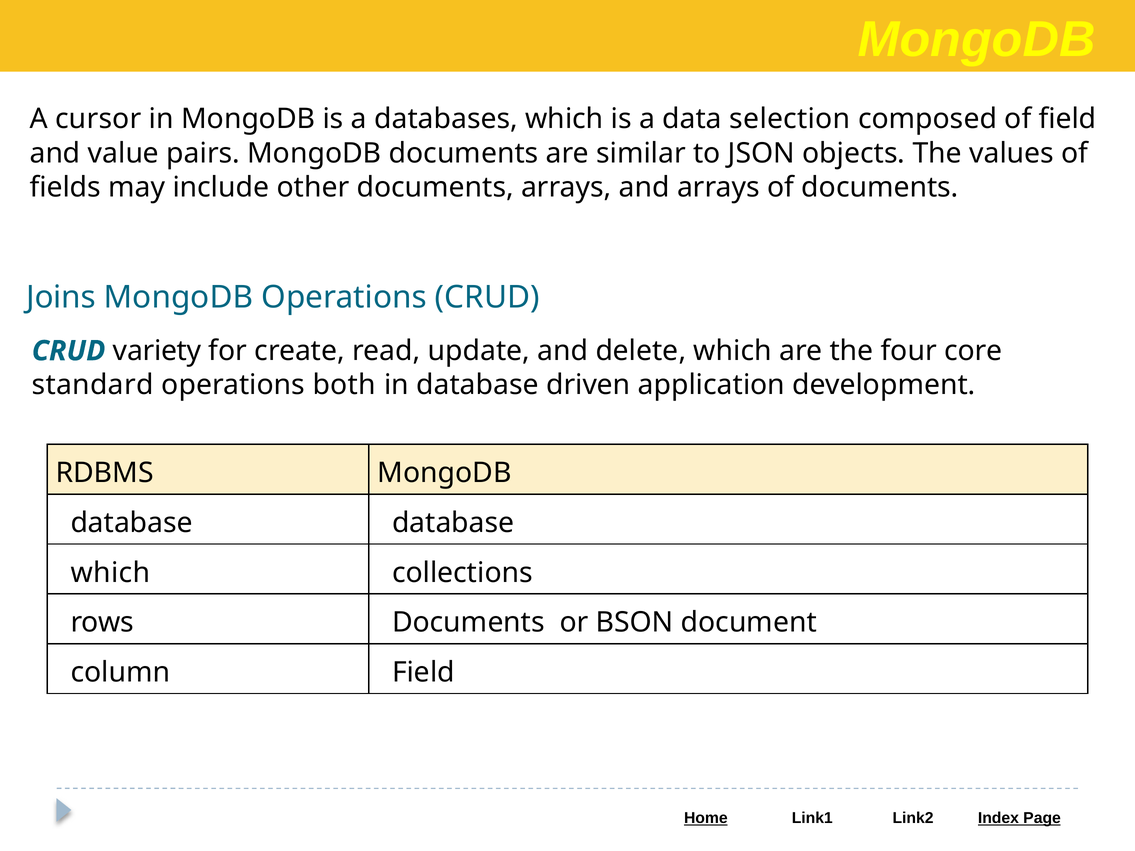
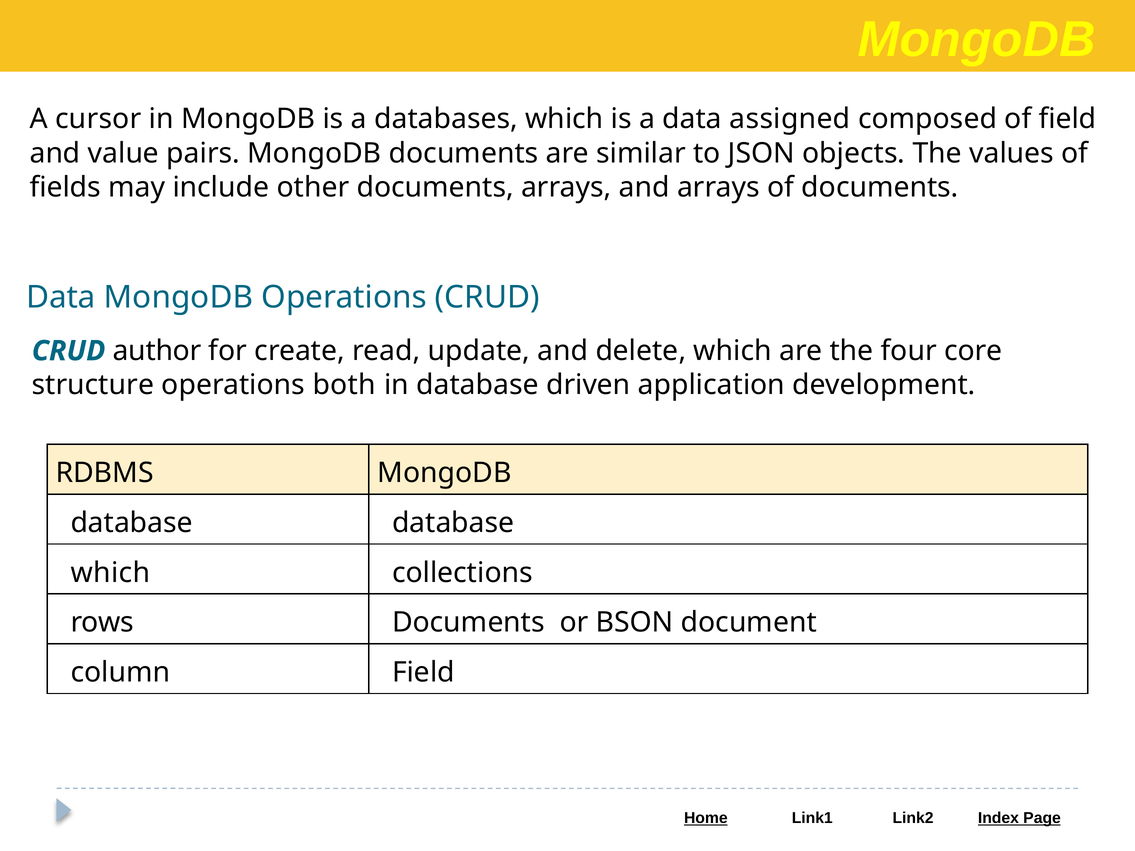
selection: selection -> assigned (790, 119)
Joins: Joins -> Data (61, 297)
variety: variety -> author (157, 351)
standard: standard -> structure (93, 385)
